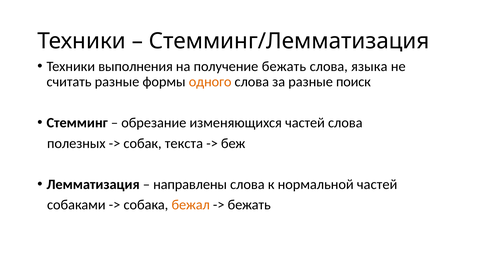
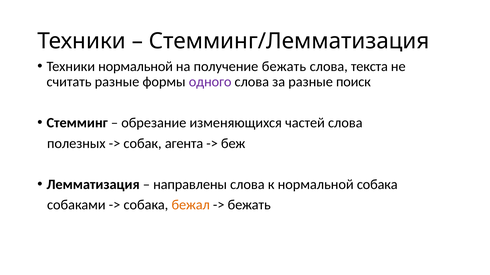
Техники выполнения: выполнения -> нормальной (136, 67)
языка: языка -> текста (369, 67)
одного colour: orange -> purple (210, 82)
текста: текста -> агента (184, 144)
нормальной частей: частей -> собака (377, 185)
